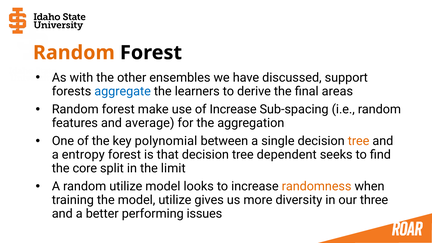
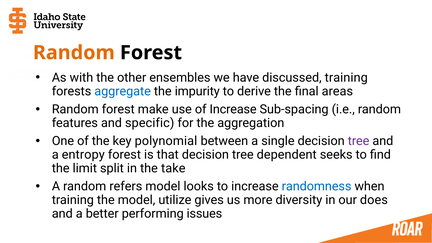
discussed support: support -> training (346, 78)
learners: learners -> impurity (197, 91)
average: average -> specific (150, 123)
tree colour: orange -> purple (359, 141)
core: core -> limit (85, 168)
limit: limit -> take (173, 168)
random utilize: utilize -> refers (126, 186)
randomness colour: orange -> blue (317, 186)
three: three -> does (374, 200)
